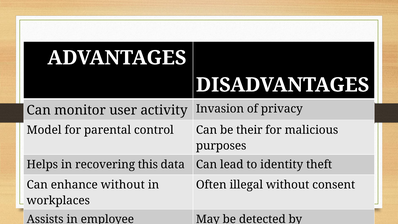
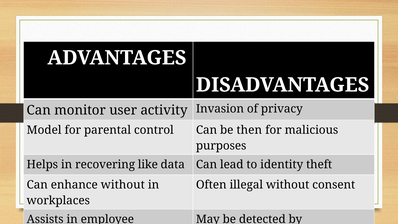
their: their -> then (249, 130)
this: this -> like (148, 164)
